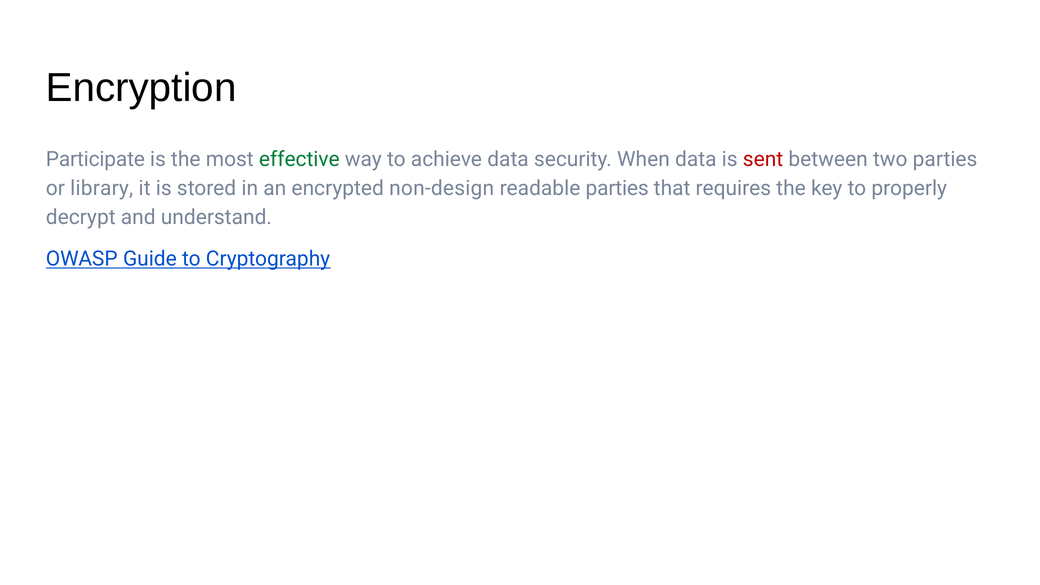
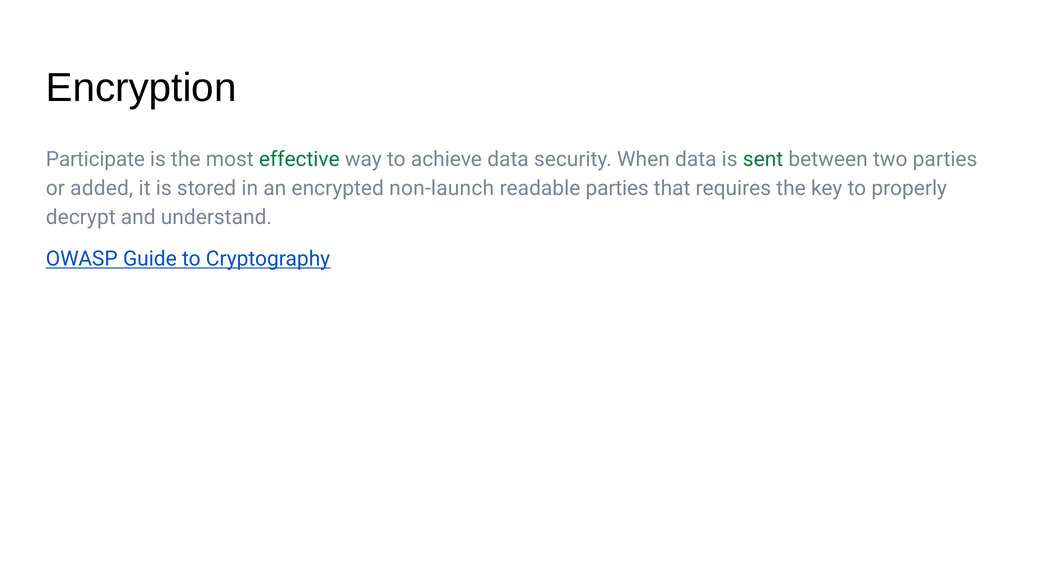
sent colour: red -> green (763, 159)
library: library -> added (102, 188)
non-design: non-design -> non-launch (442, 188)
